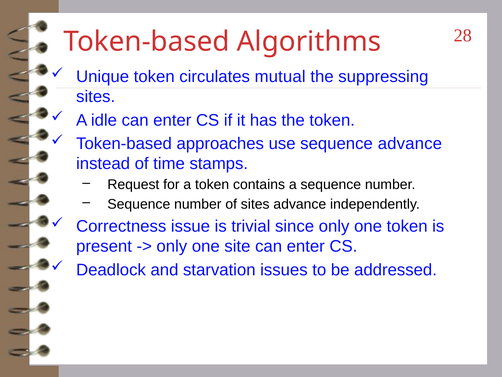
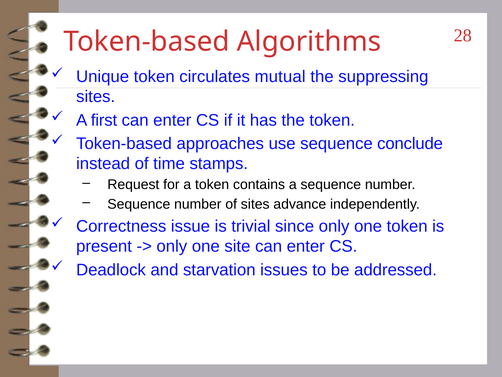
idle: idle -> first (104, 120)
sequence advance: advance -> conclude (410, 143)
